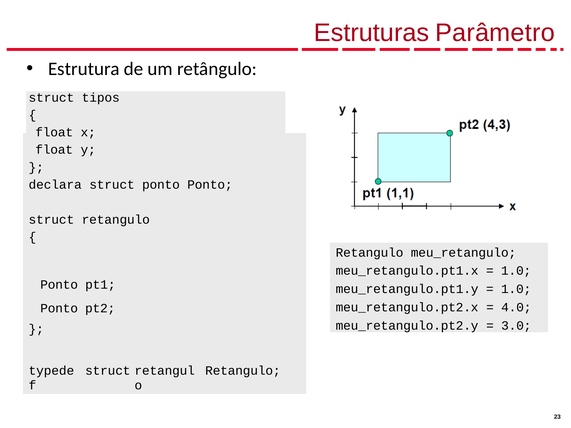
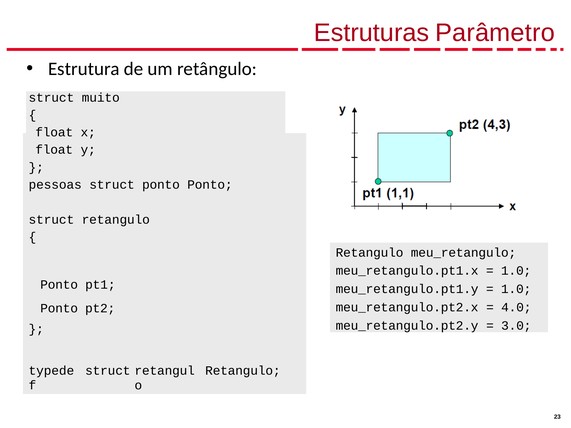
tipos: tipos -> muito (101, 98)
declara: declara -> pessoas (55, 185)
